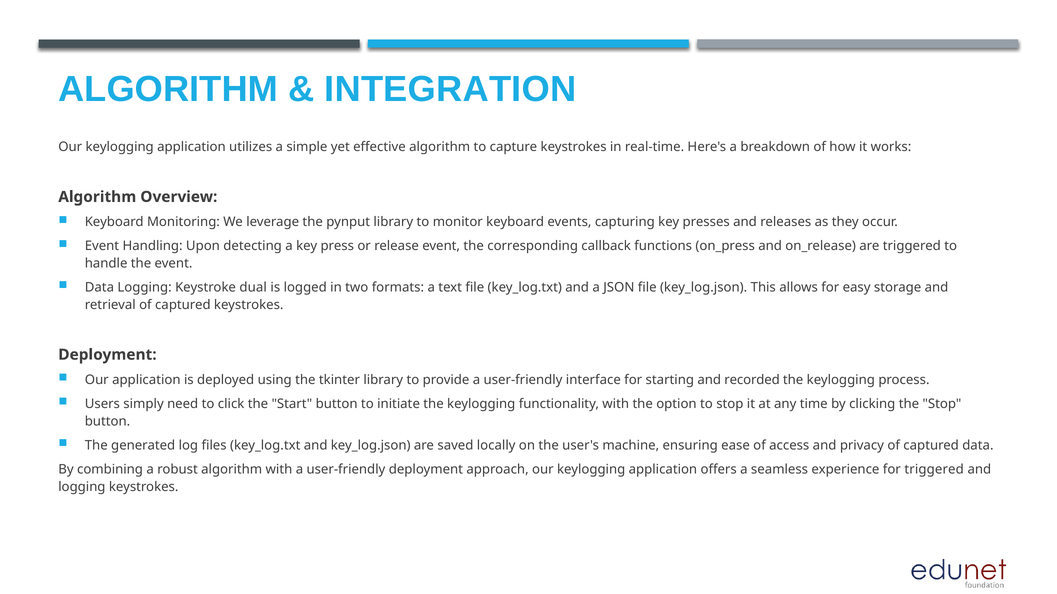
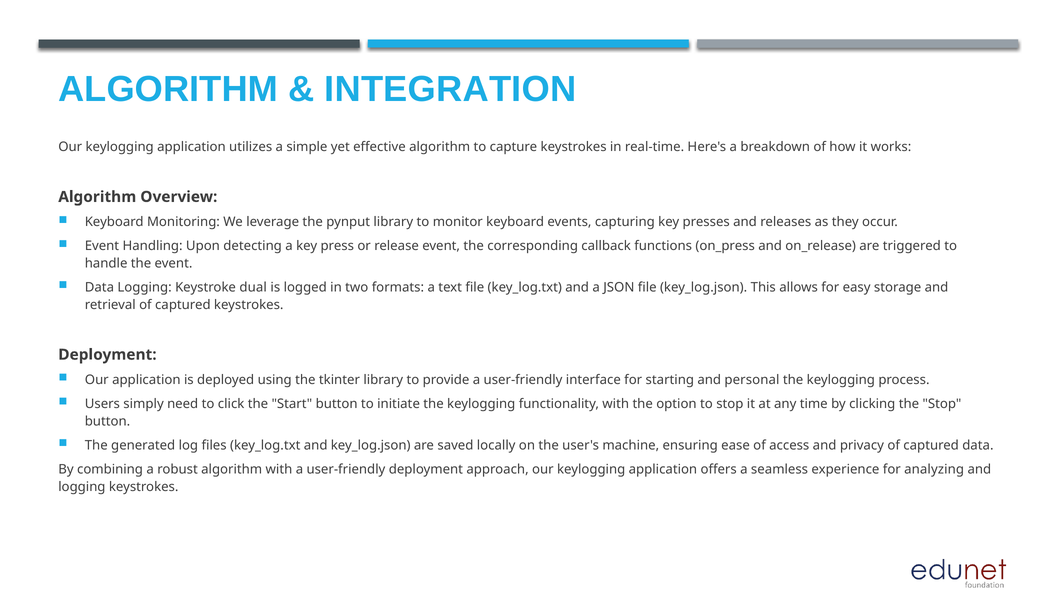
recorded: recorded -> personal (752, 380)
for triggered: triggered -> analyzing (934, 470)
